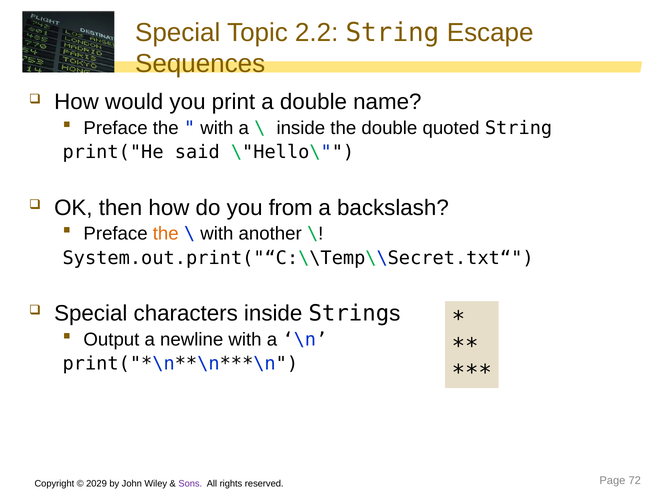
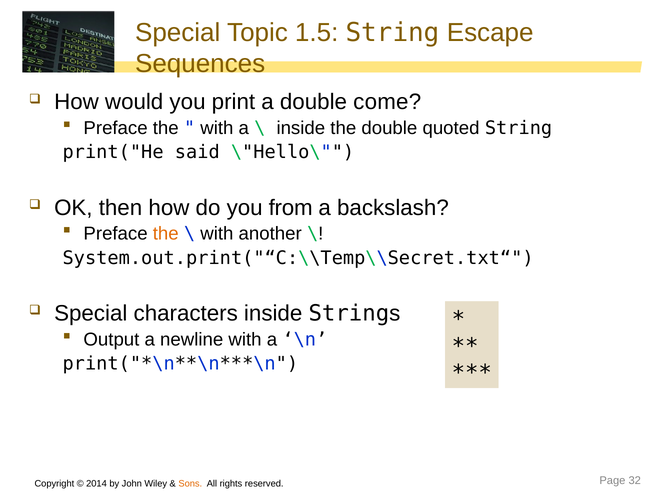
2.2: 2.2 -> 1.5 (317, 33)
name: name -> come (387, 102)
2029: 2029 -> 2014 (96, 484)
Sons colour: purple -> orange (190, 484)
72: 72 -> 32 (635, 481)
